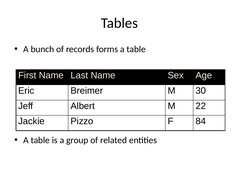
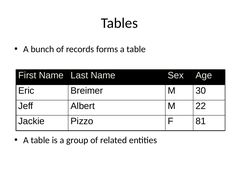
84: 84 -> 81 (201, 121)
